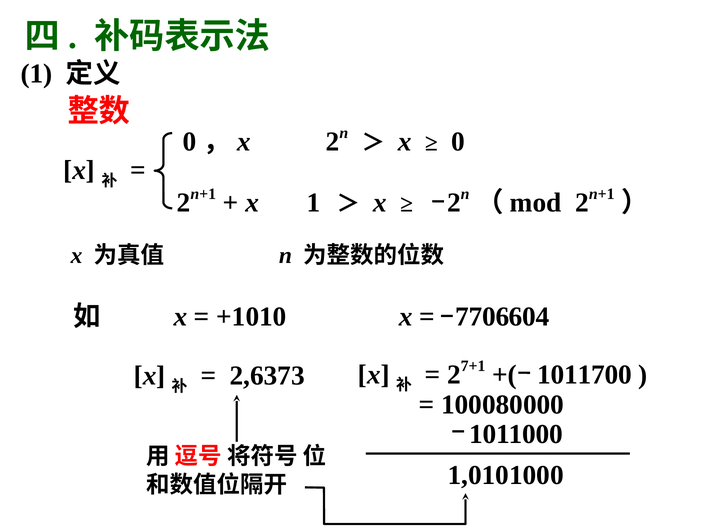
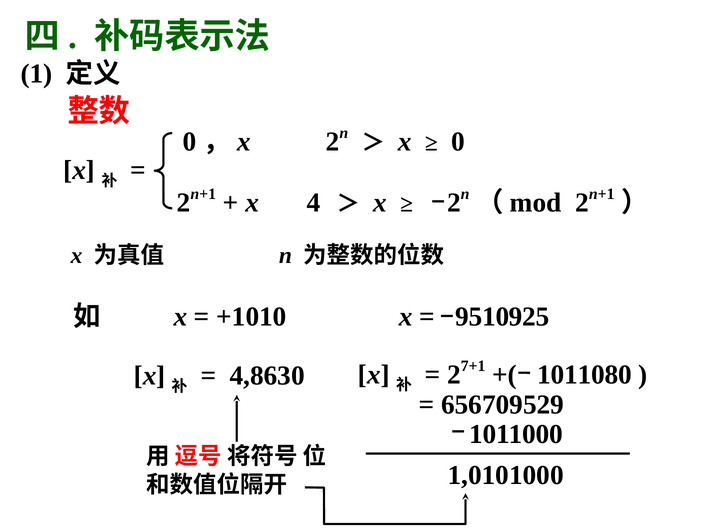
x 1: 1 -> 4 (314, 203)
7706604: 7706604 -> 9510925 (502, 317)
1011700: 1011700 -> 1011080 (585, 375)
2,6373: 2,6373 -> 4,8630 (267, 376)
100080000: 100080000 -> 656709529 (503, 405)
